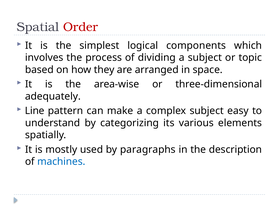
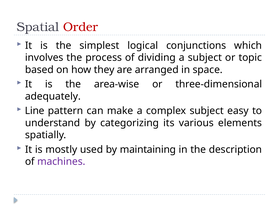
components: components -> conjunctions (196, 45)
paragraphs: paragraphs -> maintaining (148, 149)
machines colour: blue -> purple (61, 161)
